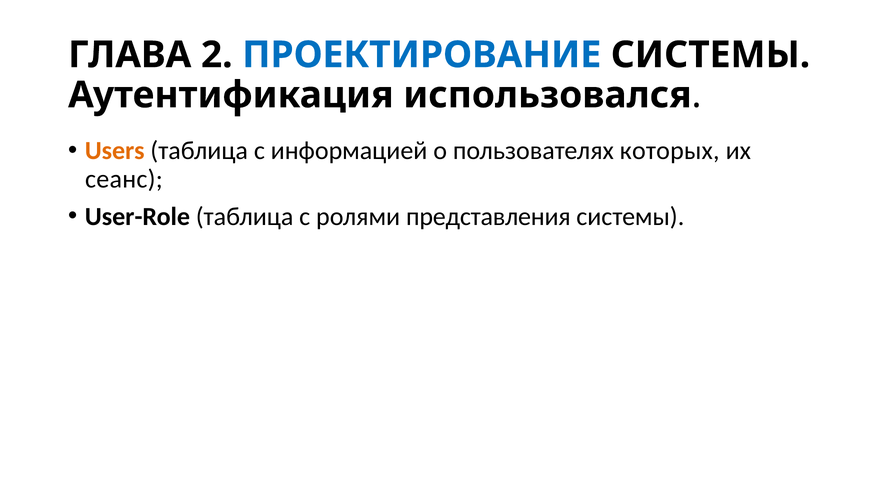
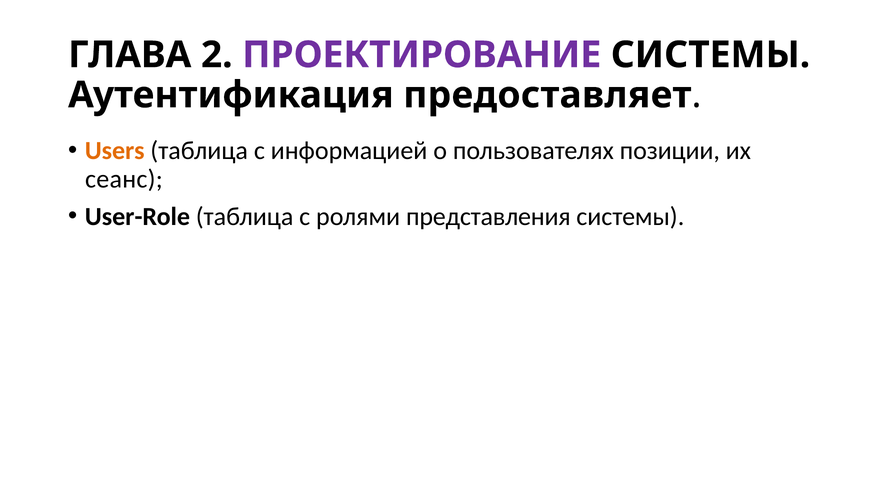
ПРОЕКТИРОВАНИЕ colour: blue -> purple (422, 55)
использовался: использовался -> предоставляет (547, 95)
которых: которых -> позиции (670, 151)
